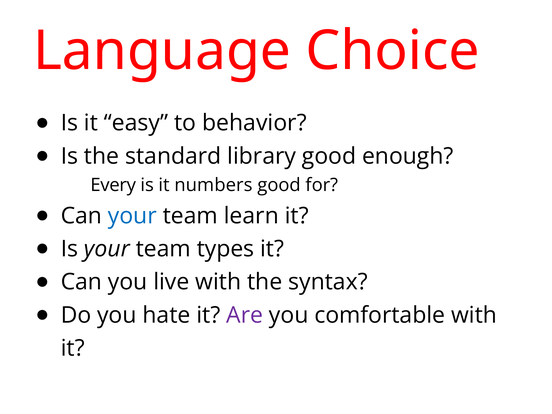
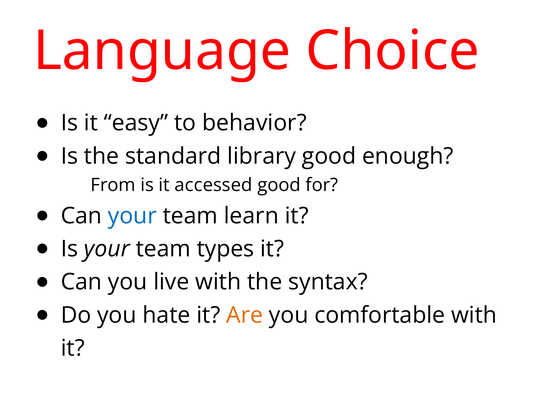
Every: Every -> From (113, 185)
numbers: numbers -> accessed (214, 185)
Are colour: purple -> orange (245, 315)
